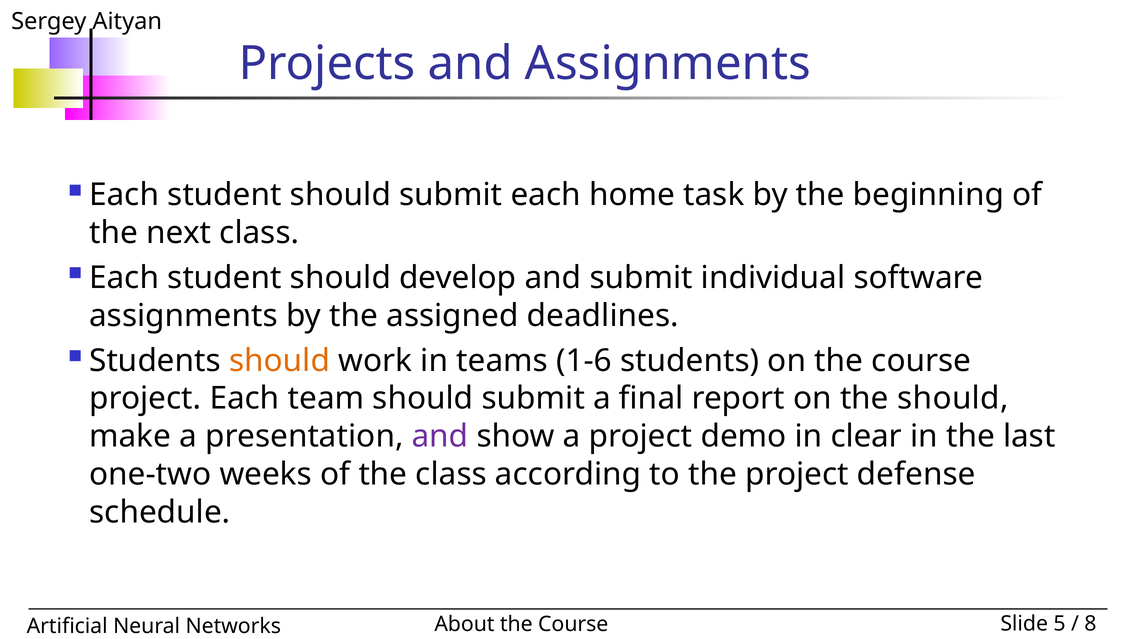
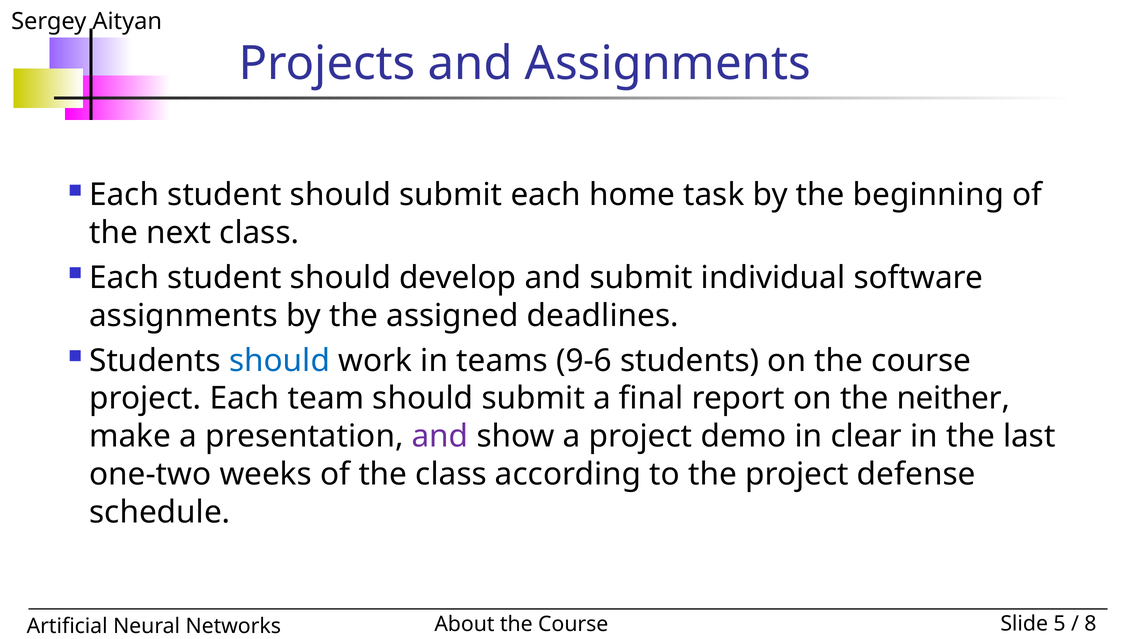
should colour: orange -> blue (280, 361)
1-6: 1-6 -> 9-6 (584, 361)
the should: should -> neither (953, 398)
